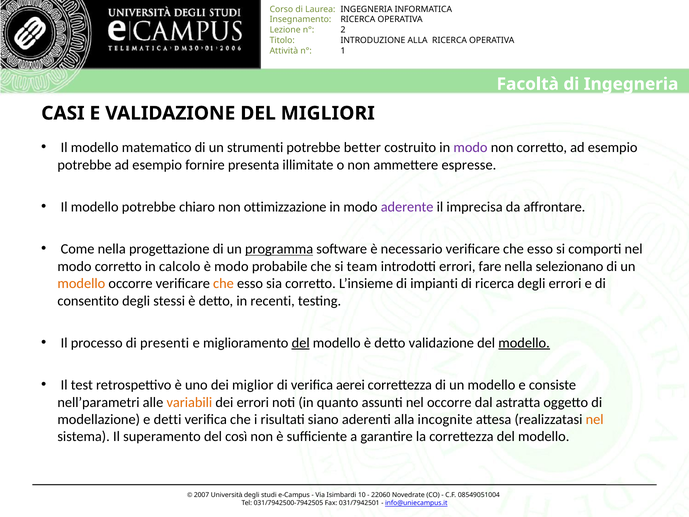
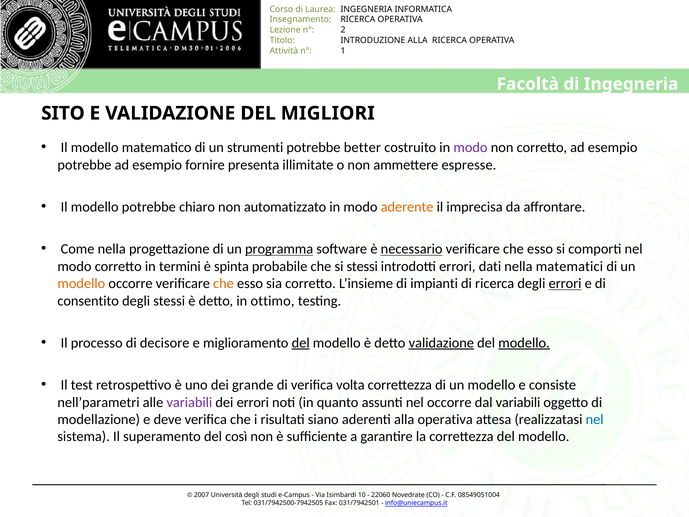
CASI: CASI -> SITO (63, 113)
ottimizzazione: ottimizzazione -> automatizzato (285, 207)
aderente colour: purple -> orange (407, 207)
necessario underline: none -> present (412, 249)
calcolo: calcolo -> termini (180, 266)
è modo: modo -> spinta (232, 266)
si team: team -> stessi (362, 266)
fare: fare -> dati (490, 266)
selezionano: selezionano -> matematici (569, 266)
errori underline: none -> present (565, 283)
recenti: recenti -> ottimo (273, 301)
presenti: presenti -> decisore (165, 343)
validazione underline: none -> present (441, 343)
miglior: miglior -> grande (253, 385)
aerei: aerei -> volta (350, 385)
variabili colour: orange -> purple (189, 402)
dal astratta: astratta -> variabili (518, 402)
detti: detti -> deve (168, 419)
alla incognite: incognite -> operativa (445, 419)
nel colour: orange -> blue (595, 419)
